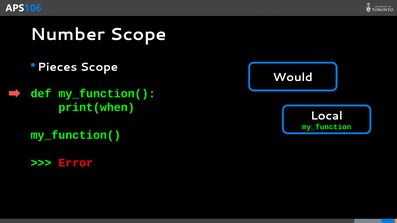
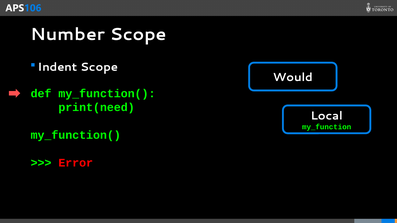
Pieces: Pieces -> Indent (57, 67)
print(when: print(when -> print(need (97, 108)
